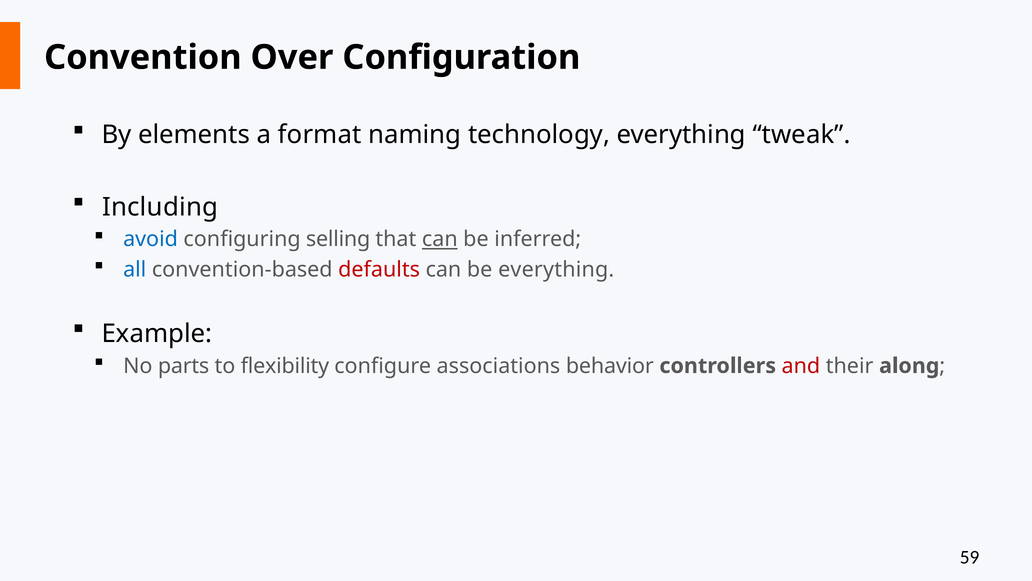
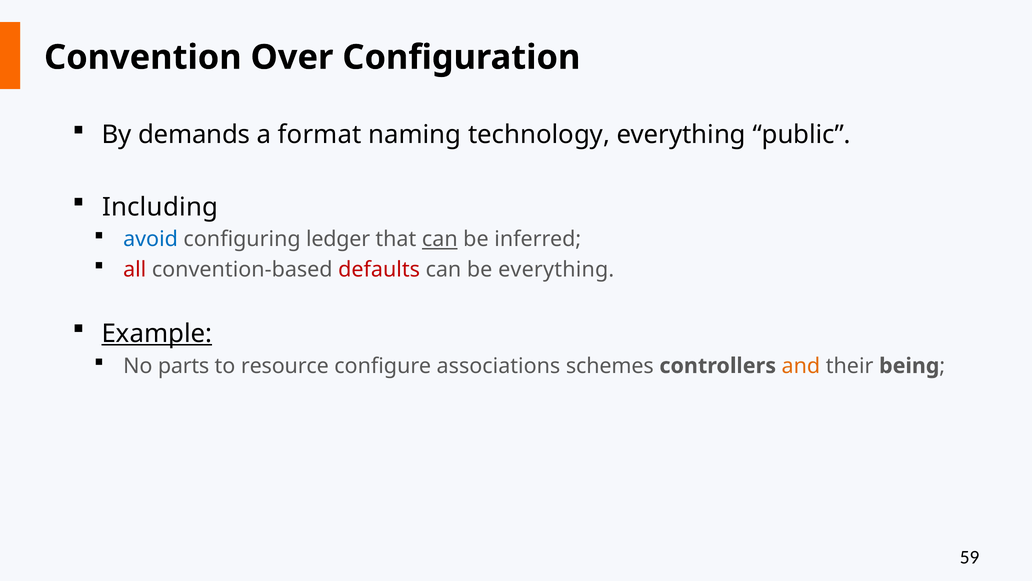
elements: elements -> demands (194, 135)
tweak: tweak -> public (802, 135)
selling: selling -> ledger (338, 239)
all colour: blue -> red (135, 269)
Example underline: none -> present (157, 333)
flexibility: flexibility -> resource (285, 366)
behavior: behavior -> schemes (610, 366)
and colour: red -> orange (801, 366)
along: along -> being (909, 366)
